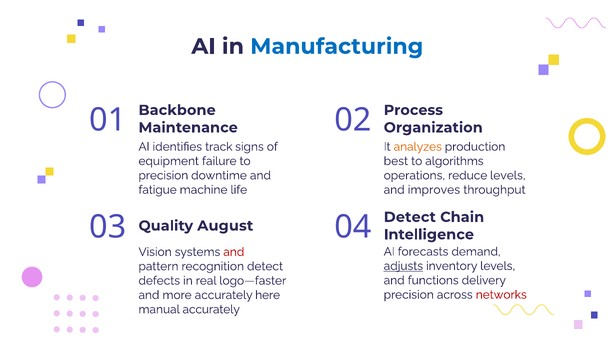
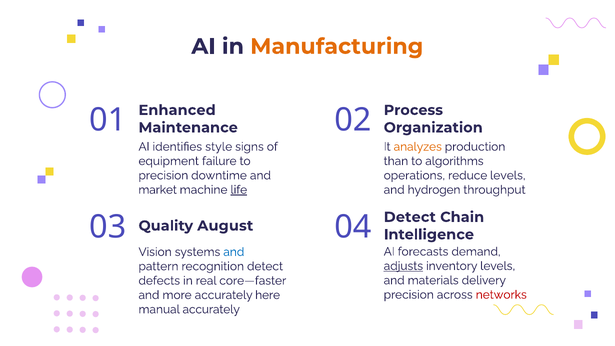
Manufacturing colour: blue -> orange (337, 46)
Backbone: Backbone -> Enhanced (177, 110)
track: track -> style (219, 147)
best: best -> than (396, 161)
fatigue: fatigue -> market (158, 190)
life underline: none -> present (239, 190)
improves: improves -> hydrogen (434, 190)
and colour: red -> blue (234, 252)
functions: functions -> materials (433, 280)
logo—faster: logo—faster -> core—faster (253, 281)
